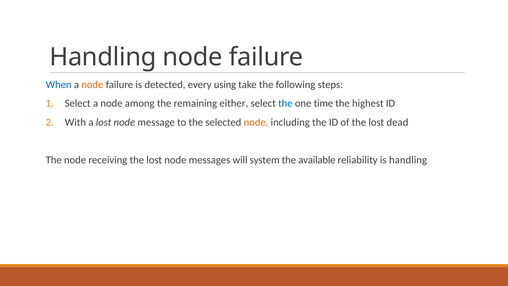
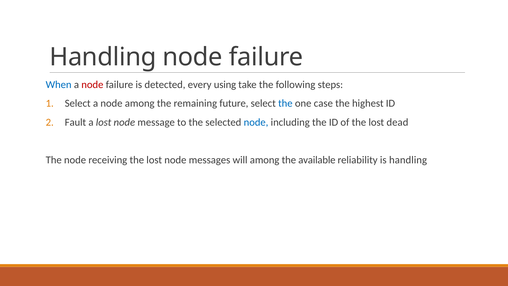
node colour: orange -> red (92, 84)
either: either -> future (234, 103)
time: time -> case (323, 103)
With: With -> Fault (75, 122)
node colour: orange -> blue (256, 122)
will system: system -> among (265, 160)
